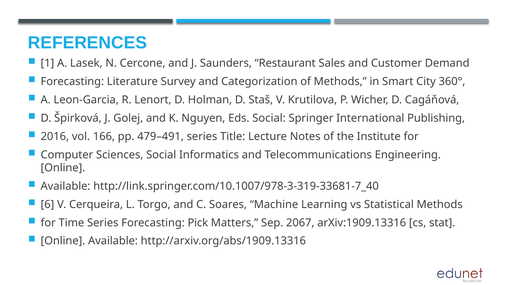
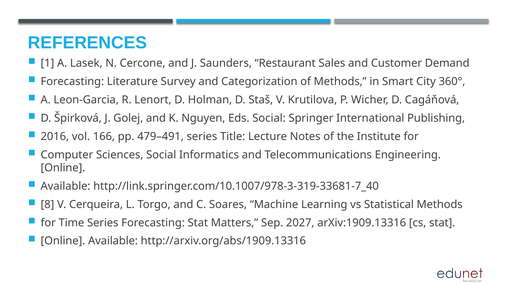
6: 6 -> 8 (47, 205)
Forecasting Pick: Pick -> Stat (198, 223)
2067: 2067 -> 2027 (300, 223)
